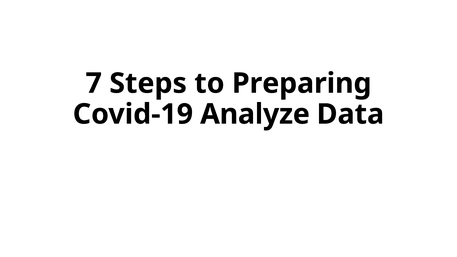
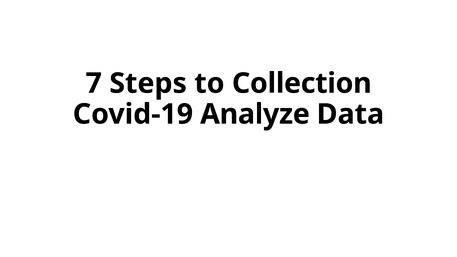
Preparing: Preparing -> Collection (302, 83)
